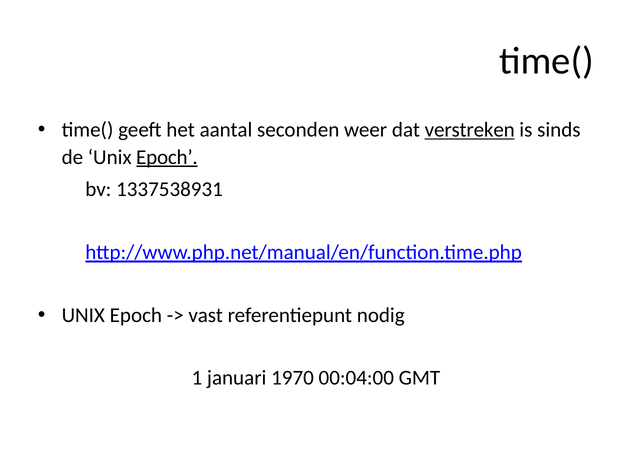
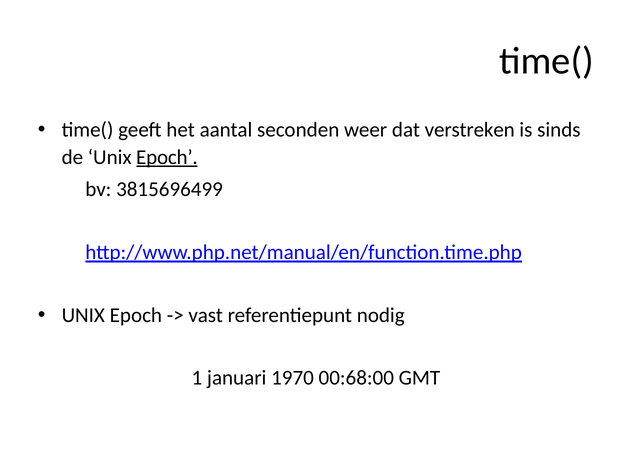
verstreken underline: present -> none (470, 130)
1337538931: 1337538931 -> 3815696499 (170, 190)
00:04:00: 00:04:00 -> 00:68:00 (356, 378)
